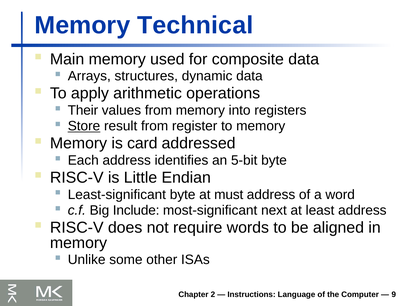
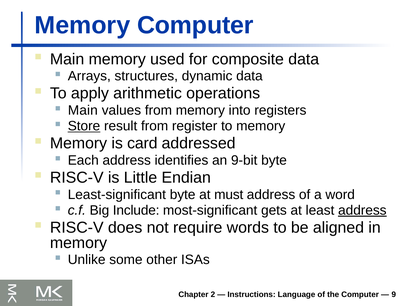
Memory Technical: Technical -> Computer (195, 25)
Their: Their -> Main (83, 110)
5-bit: 5-bit -> 9-bit (244, 160)
next: next -> gets (274, 210)
address underline: none -> present (362, 210)
